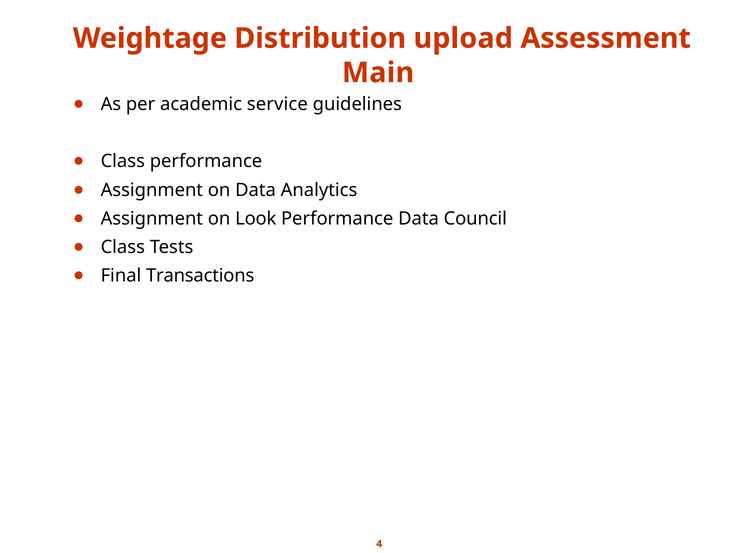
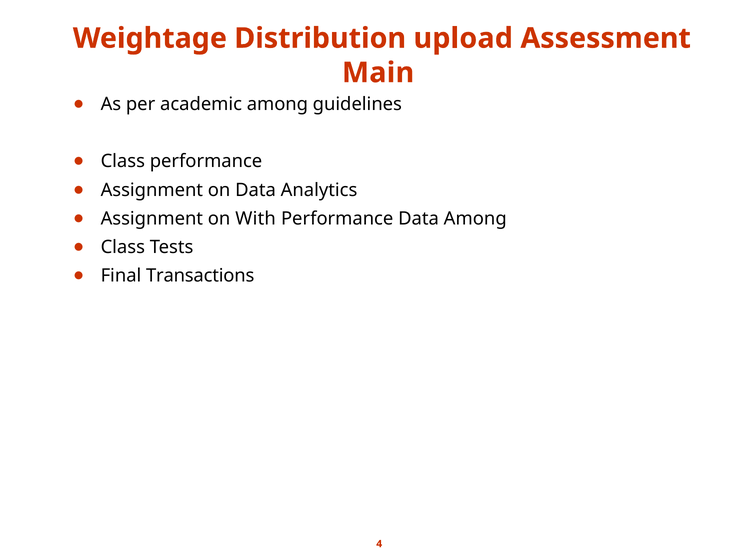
academic service: service -> among (277, 104)
Look: Look -> With (256, 218)
Data Council: Council -> Among (475, 218)
